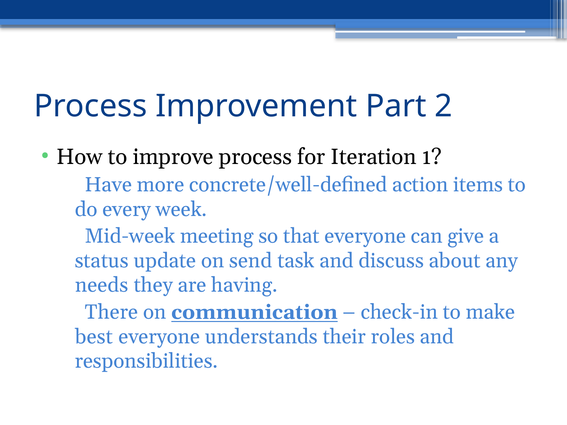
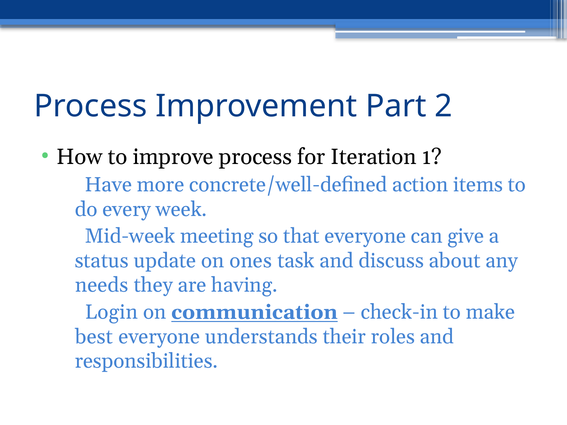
send: send -> ones (251, 261)
There: There -> Login (111, 312)
